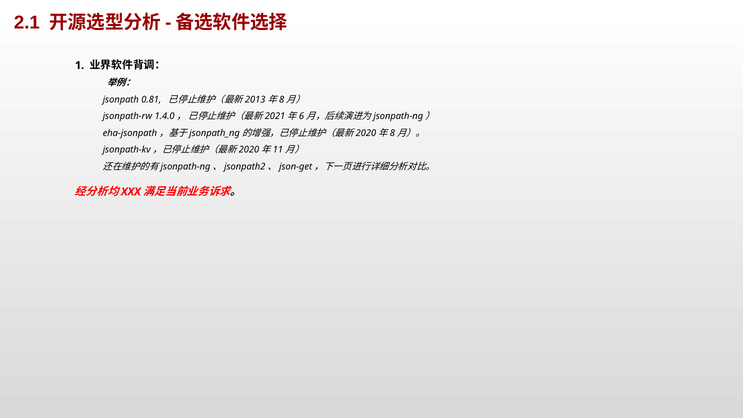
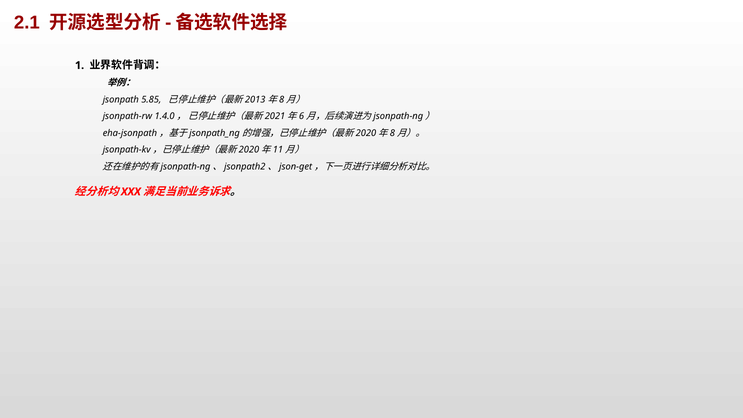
0.81: 0.81 -> 5.85 (151, 100)
